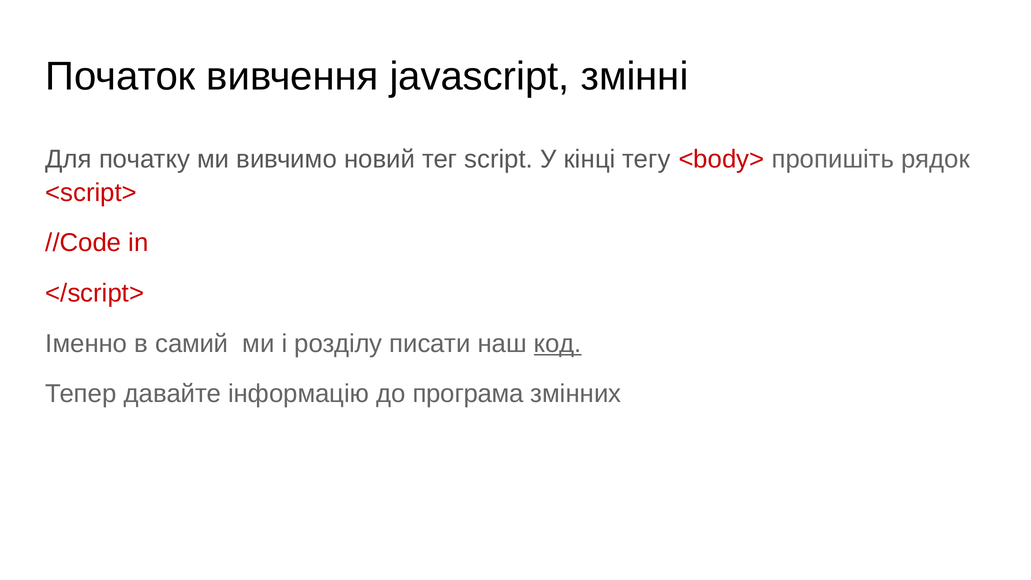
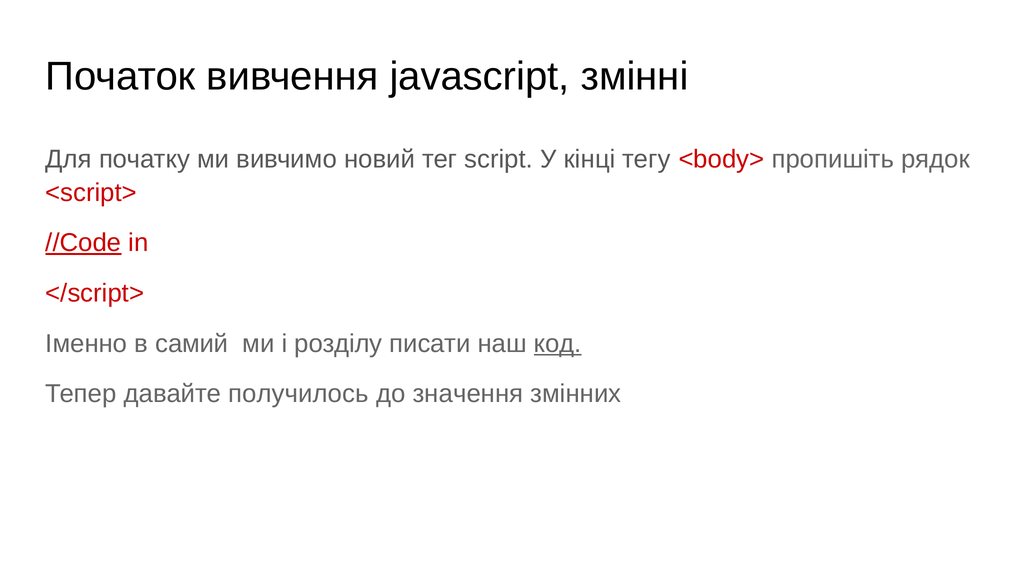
//Code underline: none -> present (83, 243)
інформацію: інформацію -> получилось (298, 394)
програма: програма -> значення (468, 394)
